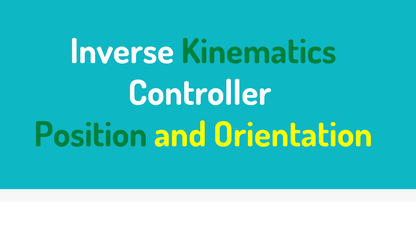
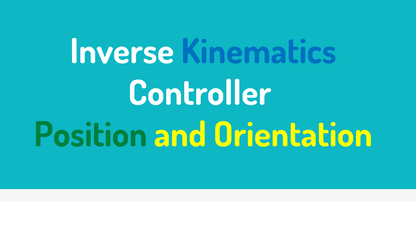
Kinematics colour: green -> blue (259, 52)
